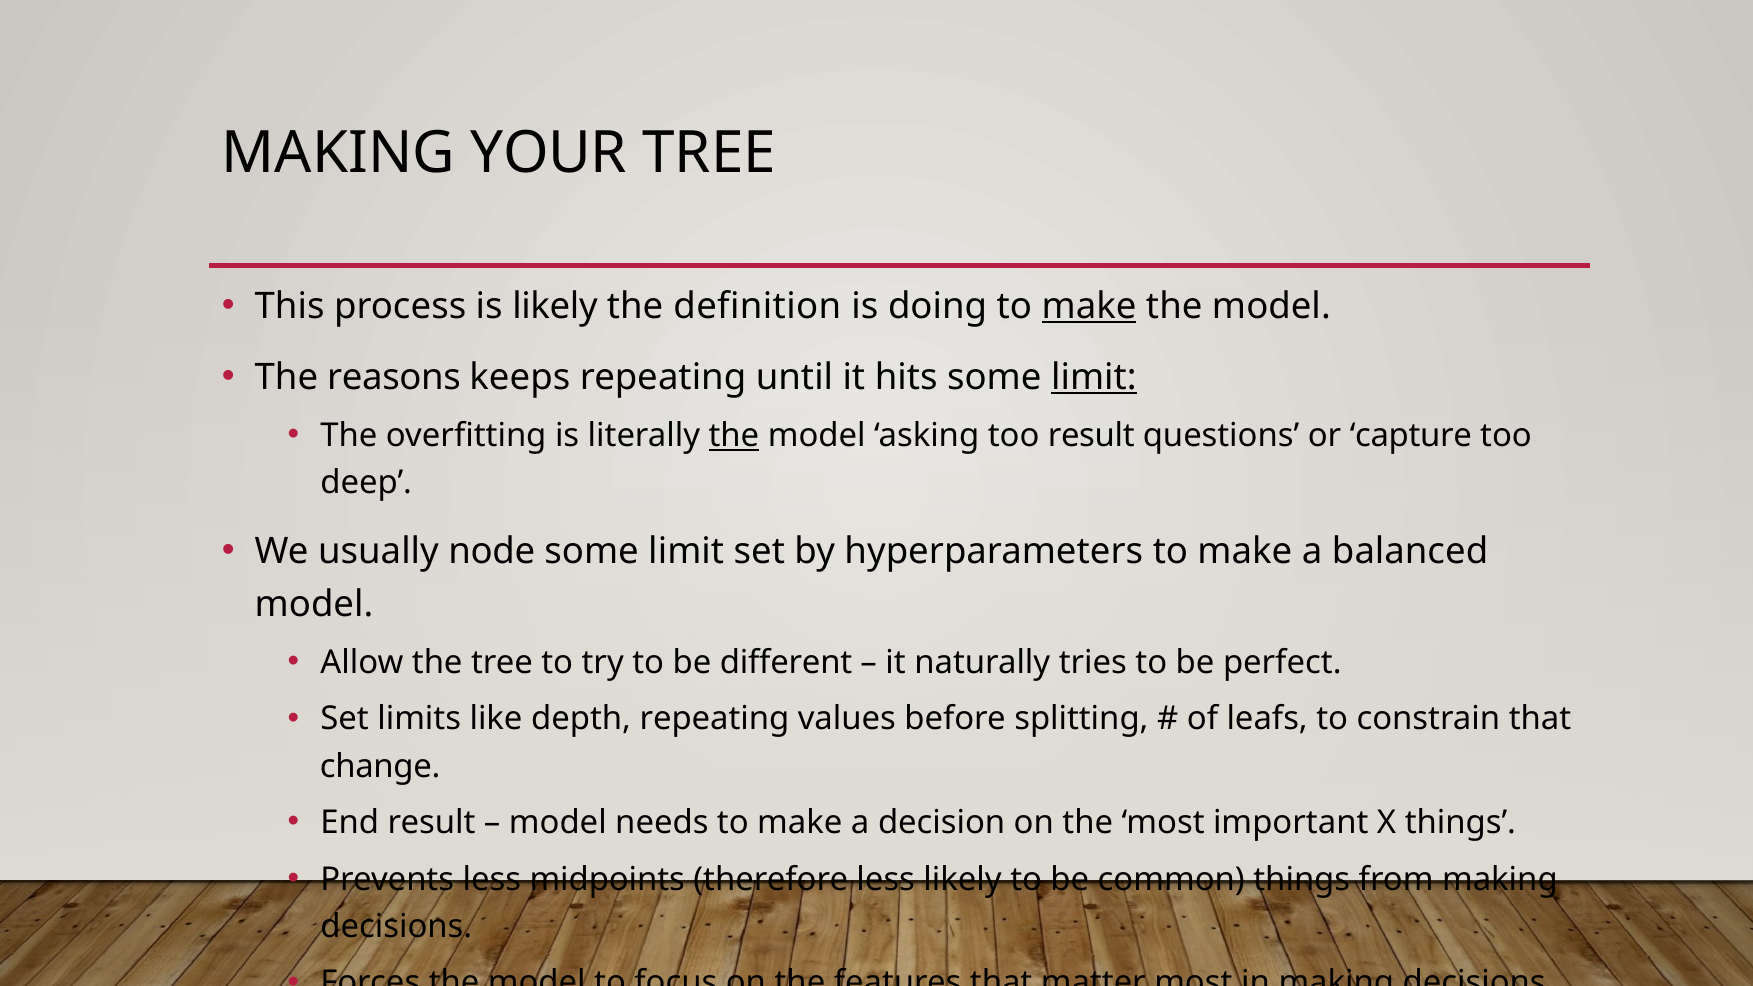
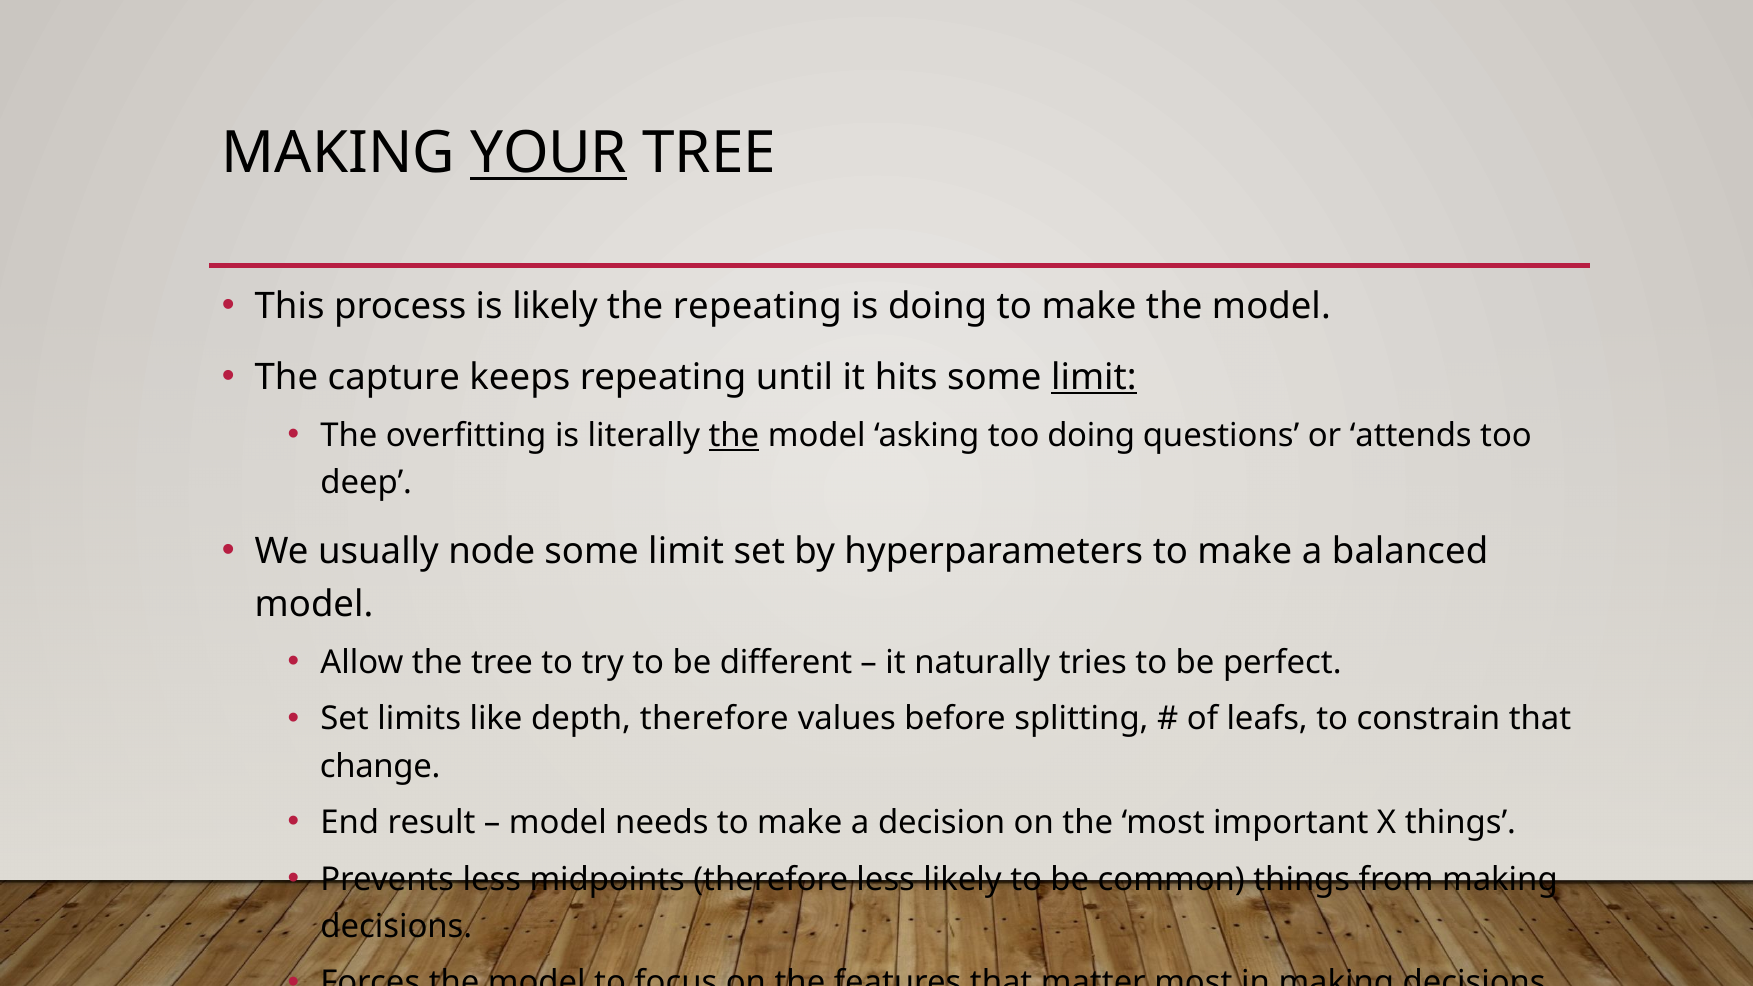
YOUR underline: none -> present (549, 153)
the definition: definition -> repeating (757, 306)
make underline: present -> none (1089, 306)
reasons: reasons -> capture (394, 377)
too result: result -> doing (1091, 436)
capture: capture -> attends (1411, 436)
depth repeating: repeating -> therefore (714, 719)
